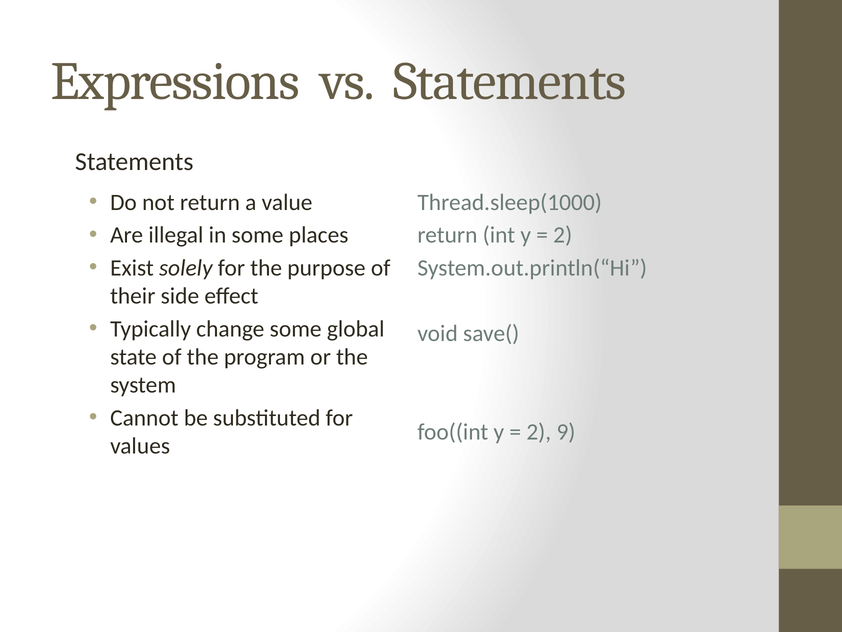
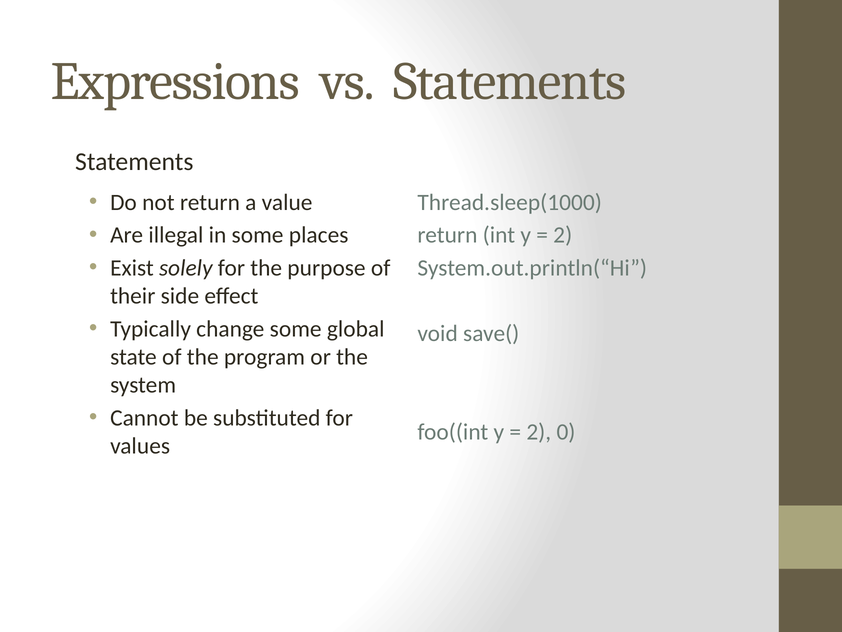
9: 9 -> 0 (566, 432)
